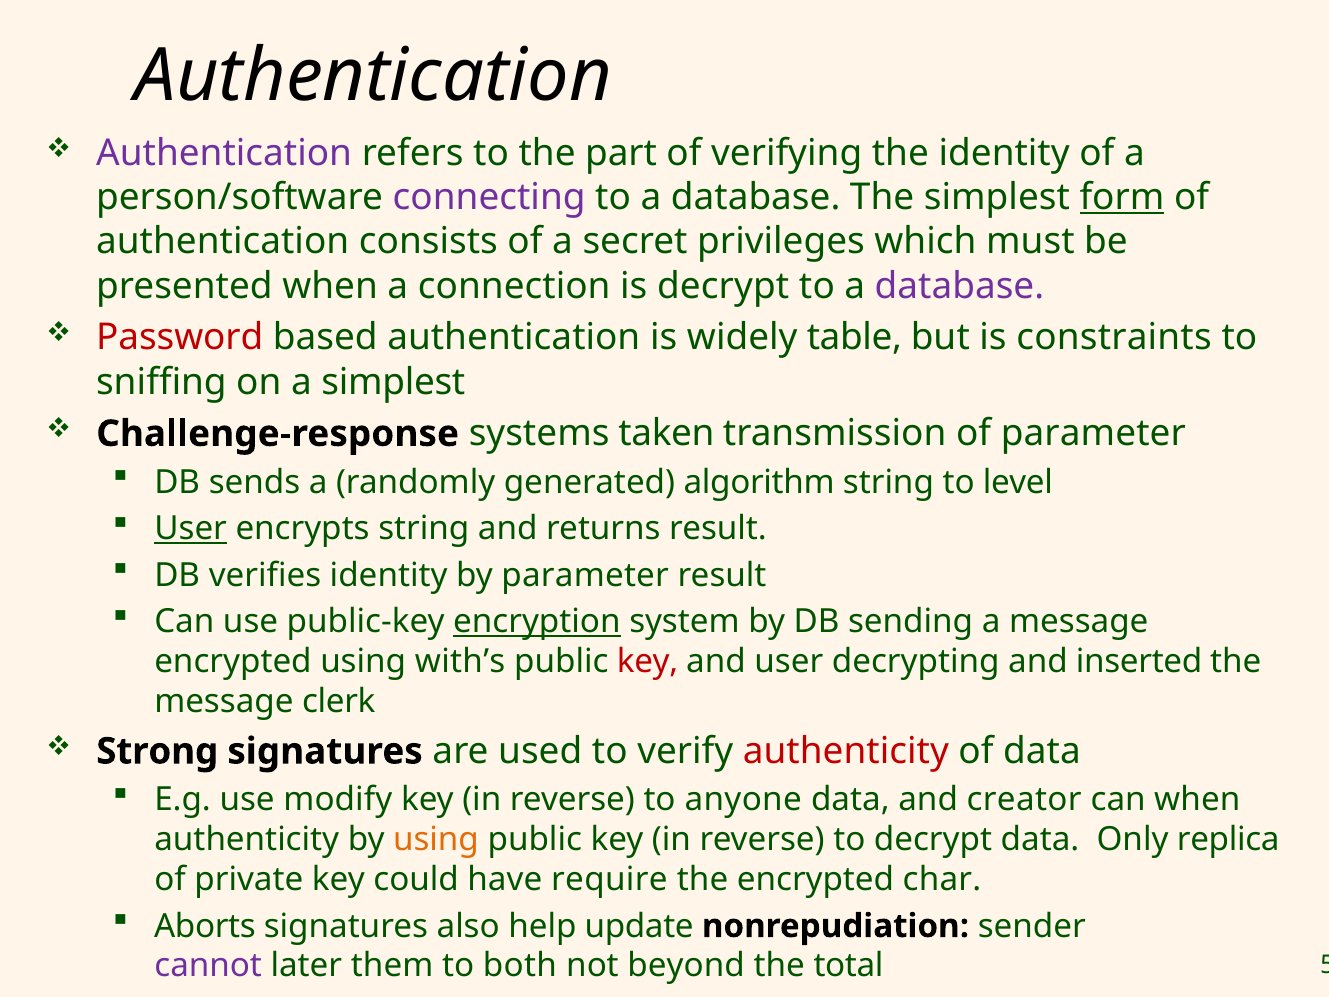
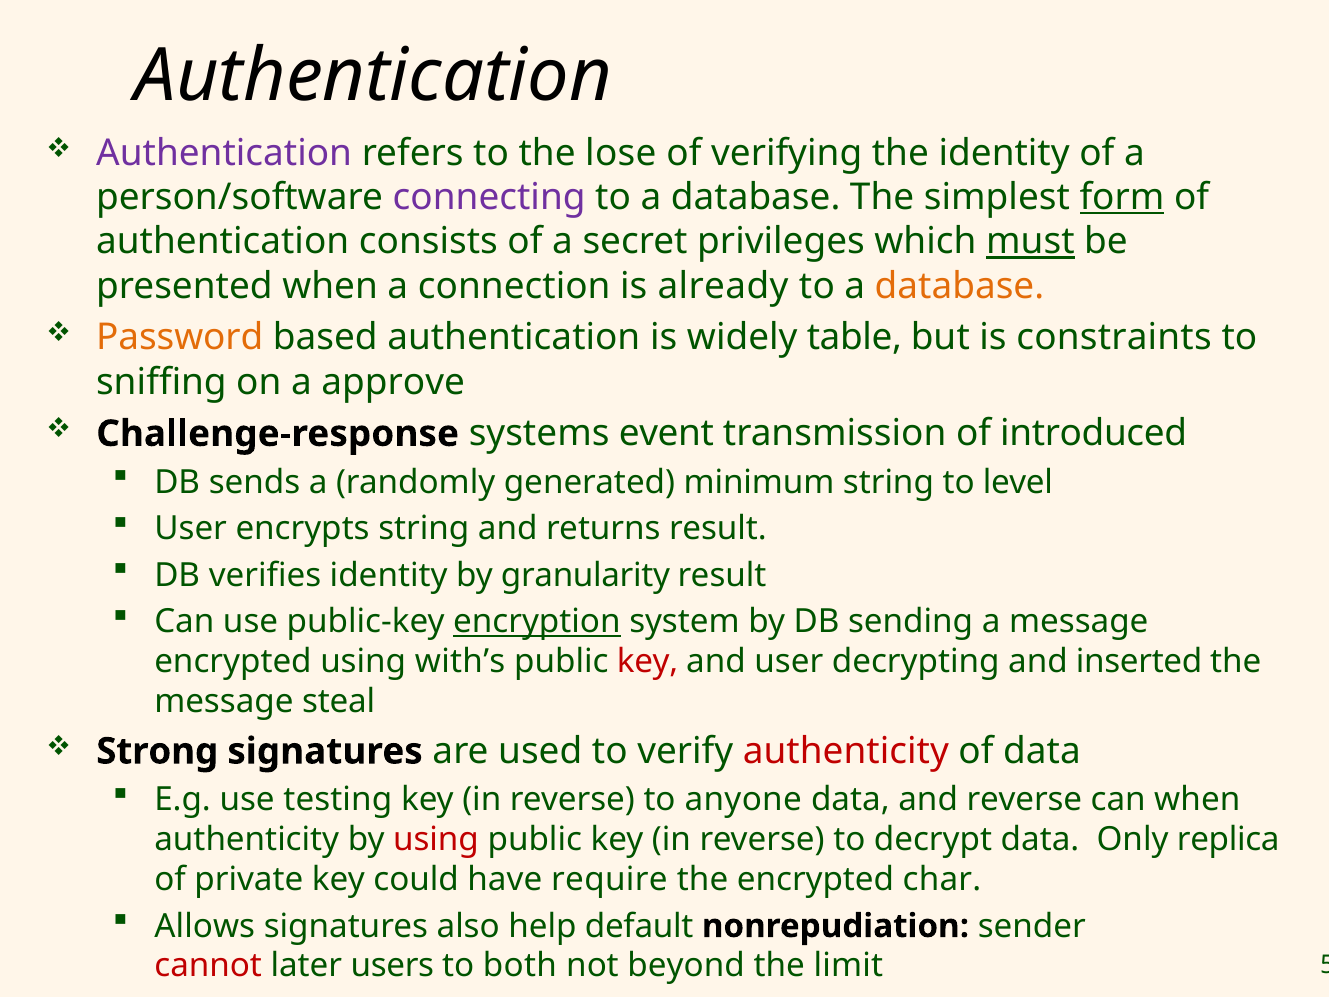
part: part -> lose (621, 153)
must underline: none -> present (1030, 242)
is decrypt: decrypt -> already (723, 286)
database colour: purple -> orange (959, 286)
Password colour: red -> orange (180, 338)
a simplest: simplest -> approve (393, 382)
taken: taken -> event (666, 434)
of parameter: parameter -> introduced (1094, 434)
algorithm: algorithm -> minimum (759, 482)
User underline: present -> none (191, 529)
by parameter: parameter -> granularity (585, 575)
clerk: clerk -> steal (339, 701)
modify: modify -> testing (338, 800)
and creator: creator -> reverse (1024, 800)
using colour: orange -> red (436, 839)
Aborts: Aborts -> Allows (205, 926)
update: update -> default (639, 926)
cannot colour: purple -> red (208, 966)
them: them -> users (392, 966)
total: total -> limit (848, 966)
